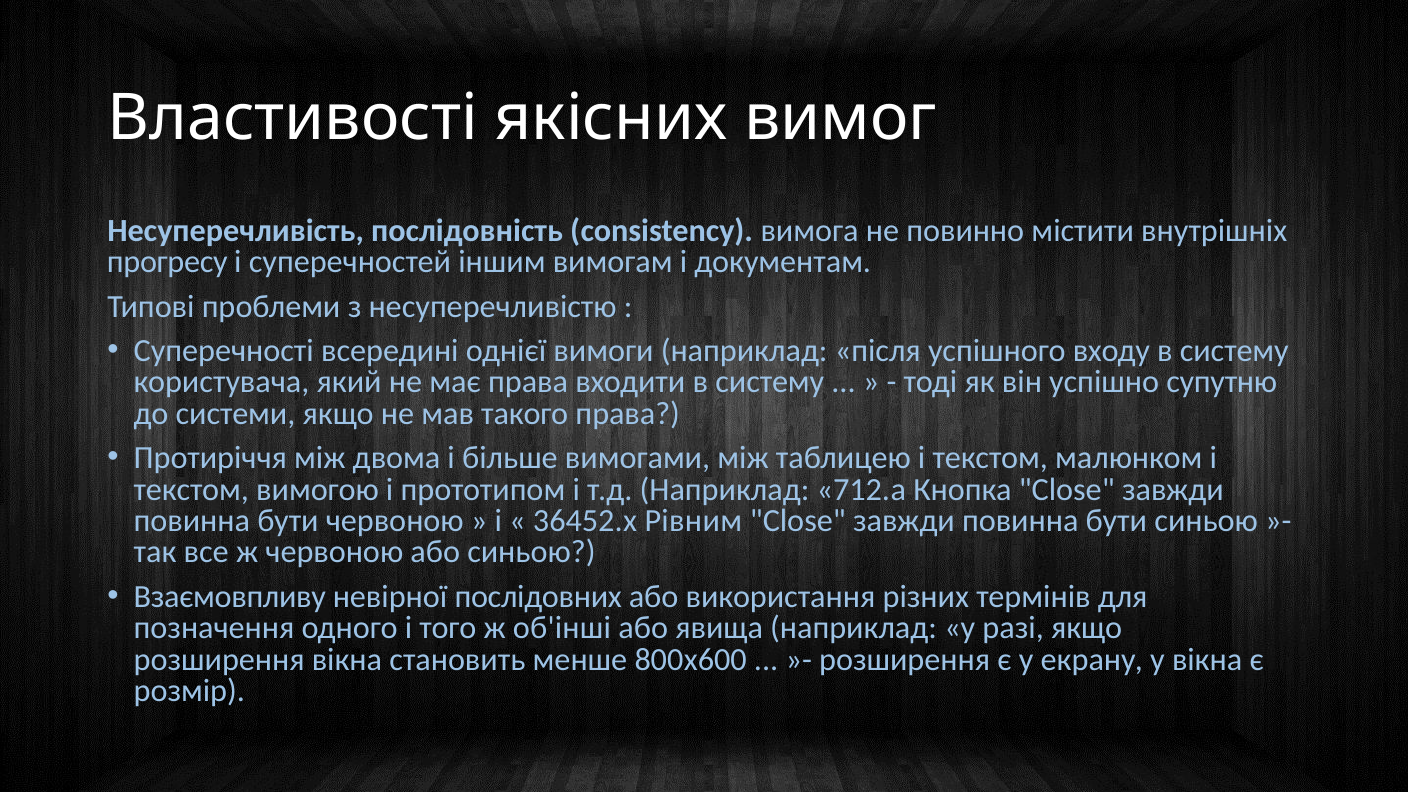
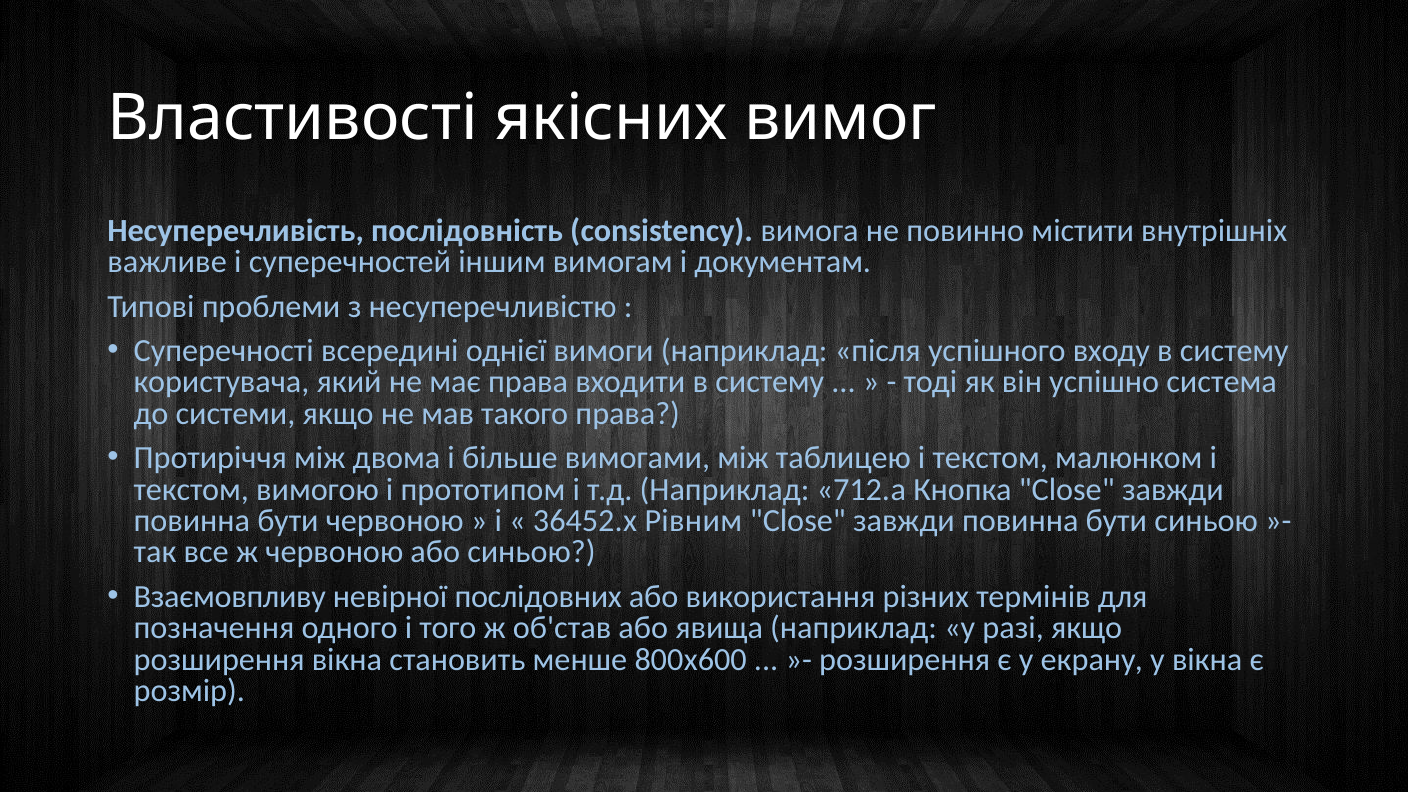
прогресу: прогресу -> важливе (167, 262)
супутню: супутню -> система (1222, 382)
об'інші: об'інші -> об'став (562, 628)
